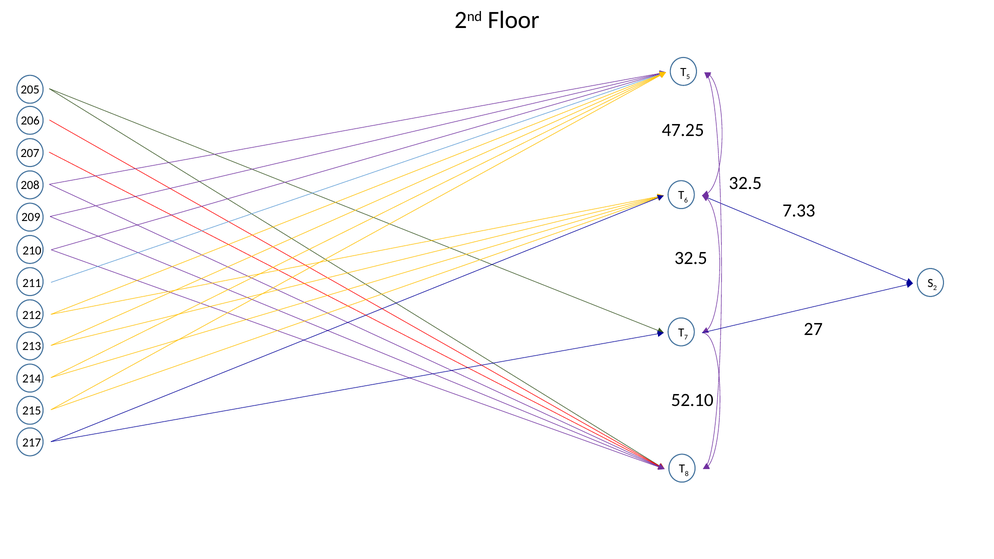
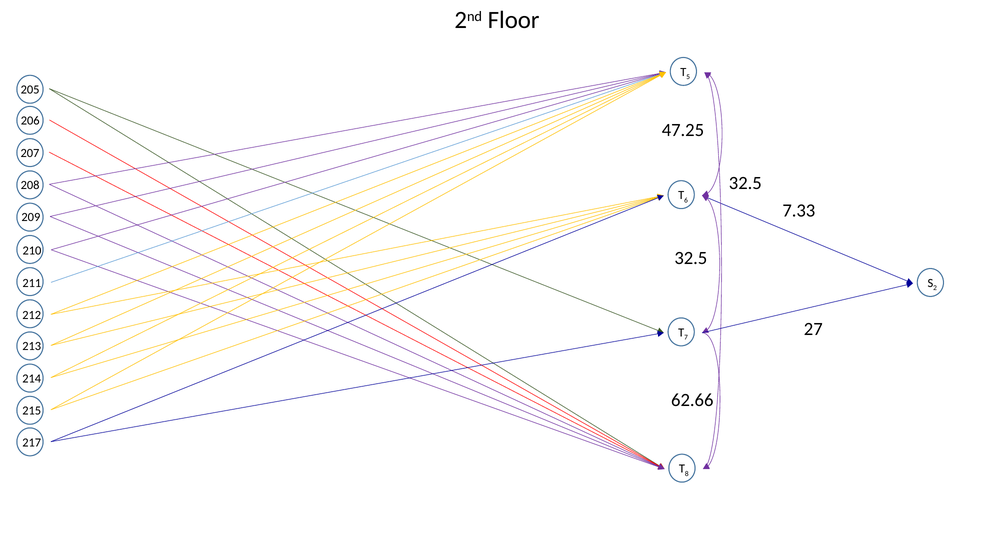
52.10: 52.10 -> 62.66 (692, 400)
